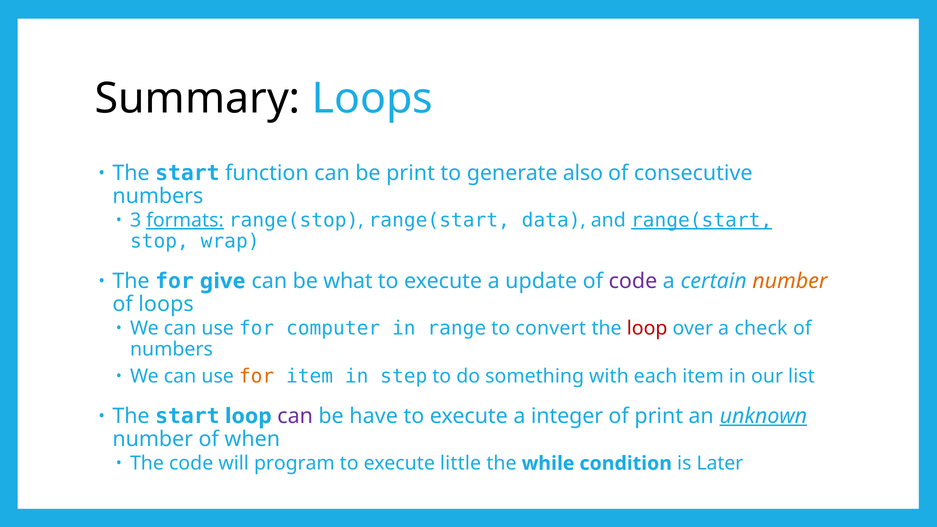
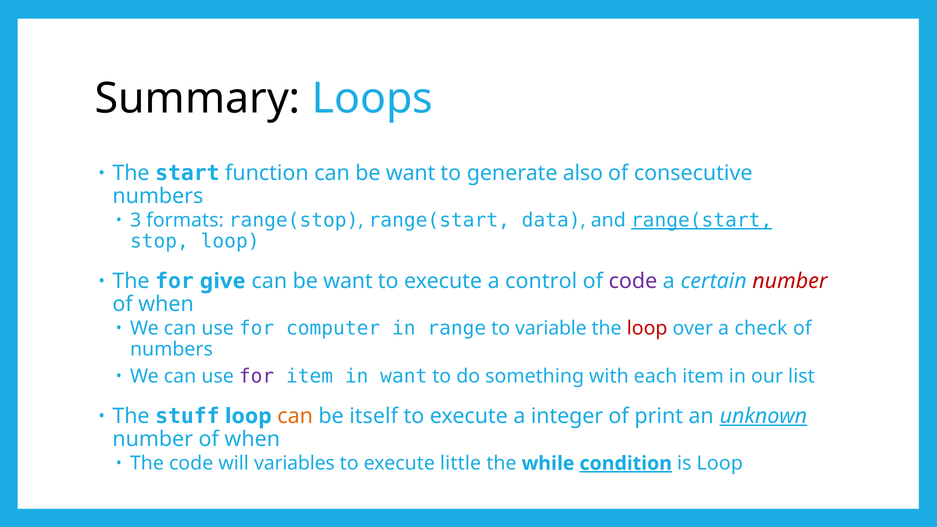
function can be print: print -> want (411, 173)
formats underline: present -> none (185, 220)
stop wrap: wrap -> loop (230, 241)
what: what -> want (348, 281)
update: update -> control (541, 281)
number colour: orange -> red (790, 281)
loops: loops -> when (166, 304)
convert: convert -> variable (551, 328)
for colour: orange -> purple (257, 376)
in step: step -> want (404, 376)
start: start -> stuff (187, 416)
can colour: purple -> orange (295, 416)
have: have -> itself (374, 416)
program: program -> variables (294, 463)
condition underline: none -> present (626, 463)
is Later: Later -> Loop (720, 463)
